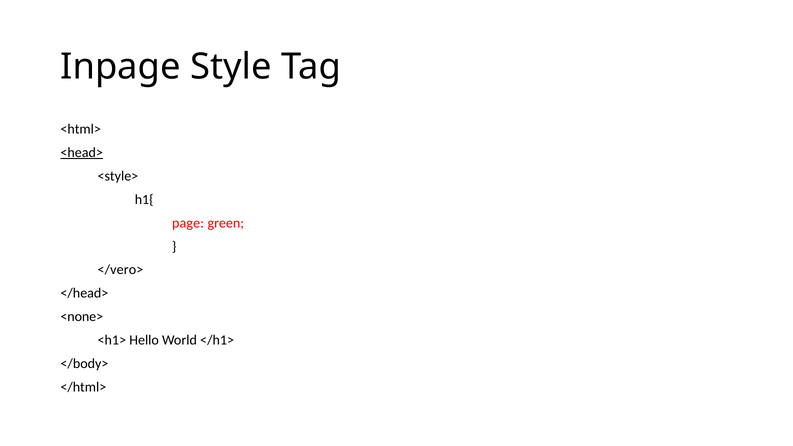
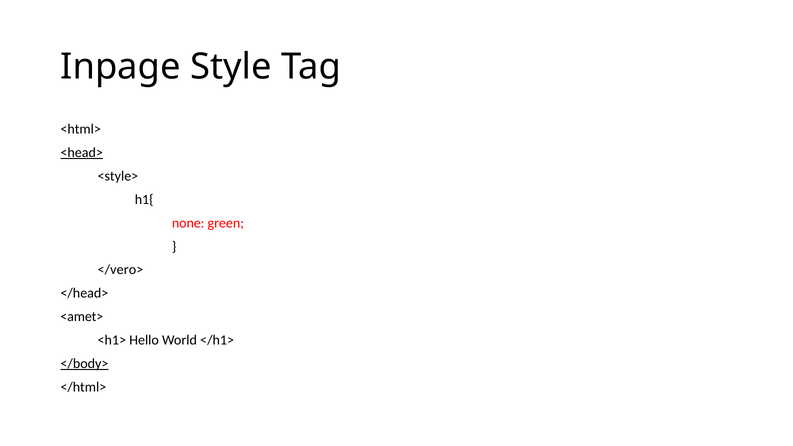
page: page -> none (188, 223)
<none>: <none> -> <amet> (82, 317)
</body> underline: none -> present (84, 364)
